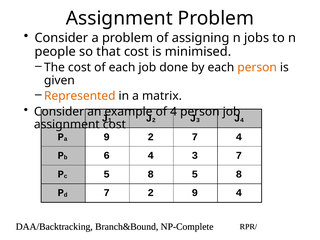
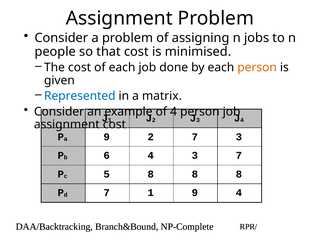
Represented colour: orange -> blue (80, 96)
7 4: 4 -> 3 (239, 137)
5 8 5: 5 -> 8 (195, 174)
7 2: 2 -> 1 (151, 193)
